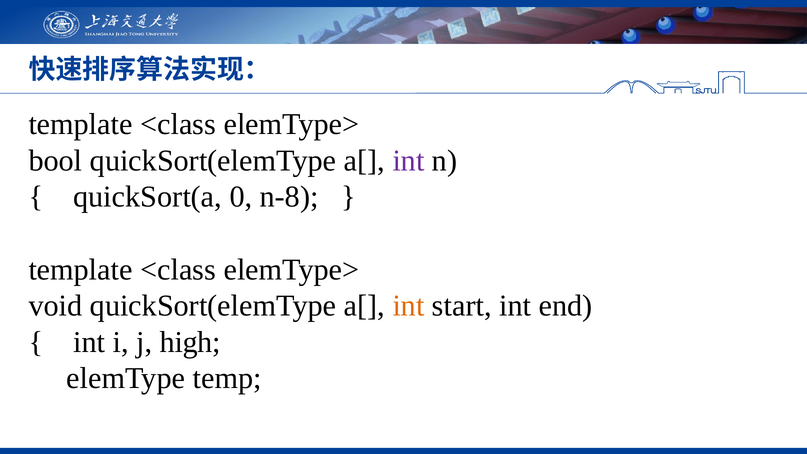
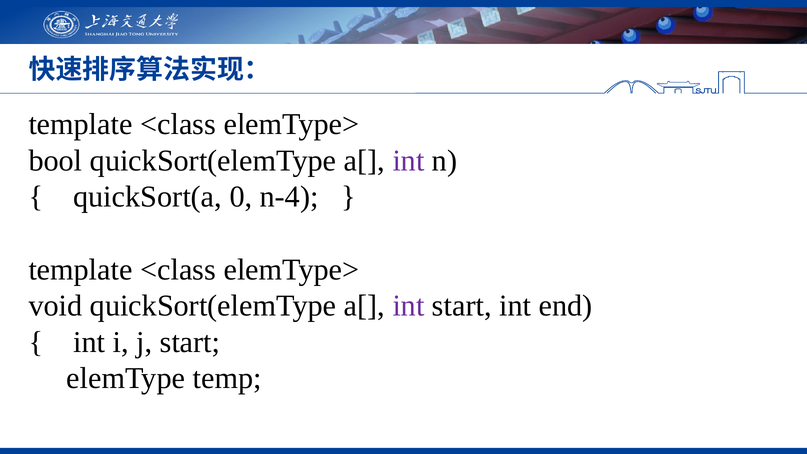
n-8: n-8 -> n-4 (289, 197)
int colour: orange -> purple (409, 306)
j high: high -> start (190, 342)
